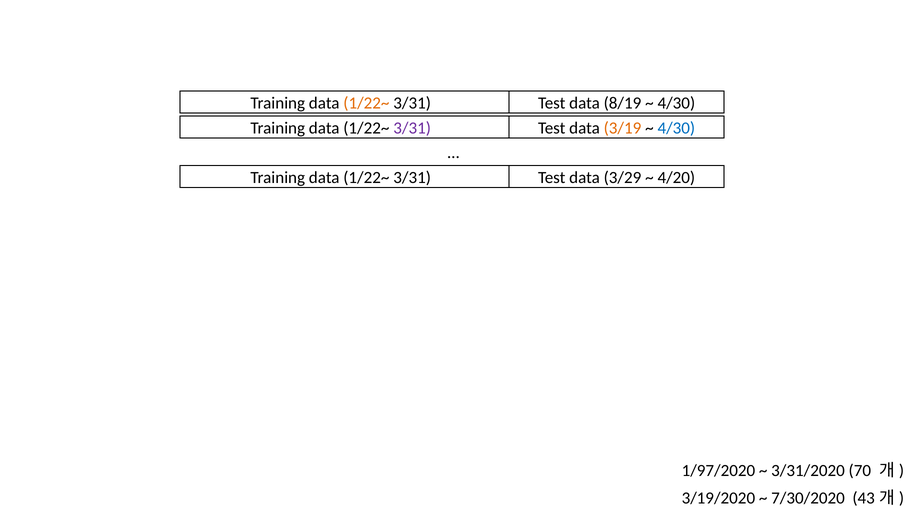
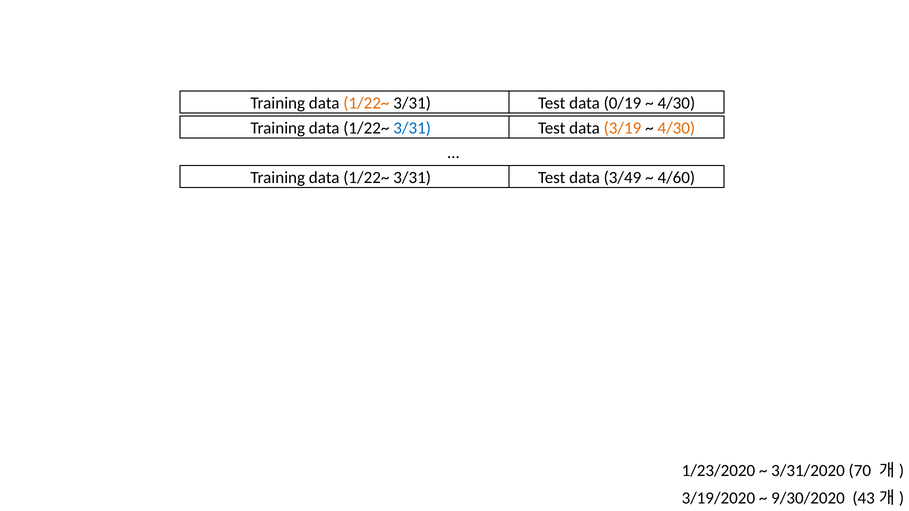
8/19: 8/19 -> 0/19 (622, 103)
3/31 colour: purple -> blue (412, 128)
4/30 colour: blue -> orange (676, 128)
3/29: 3/29 -> 3/49 (622, 178)
4/20: 4/20 -> 4/60 (676, 178)
1/97/2020: 1/97/2020 -> 1/23/2020 (718, 471)
7/30/2020: 7/30/2020 -> 9/30/2020 (808, 499)
